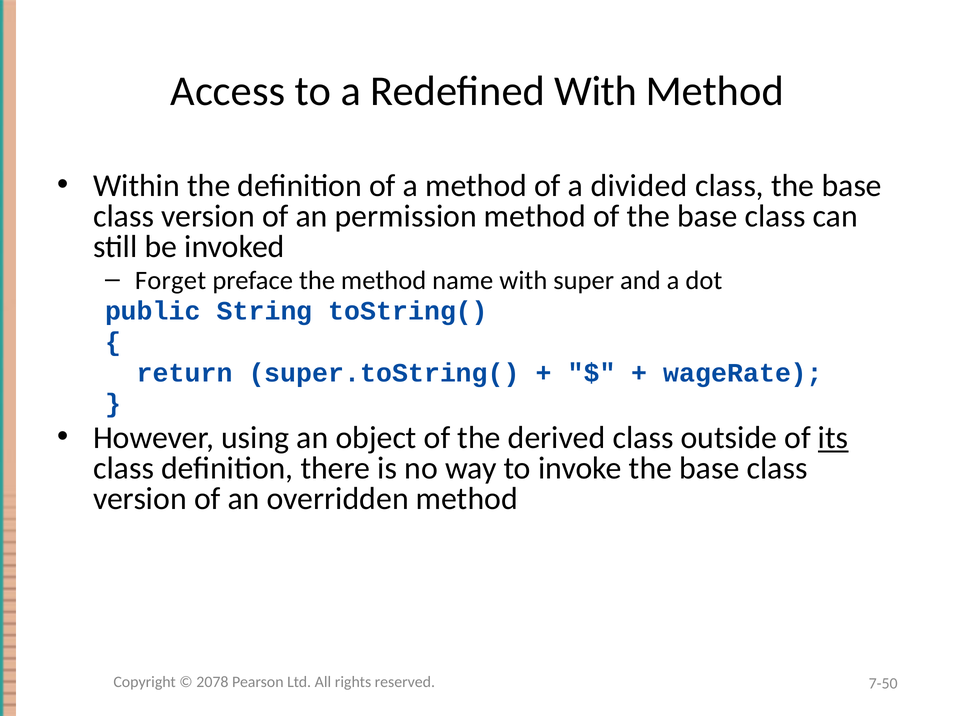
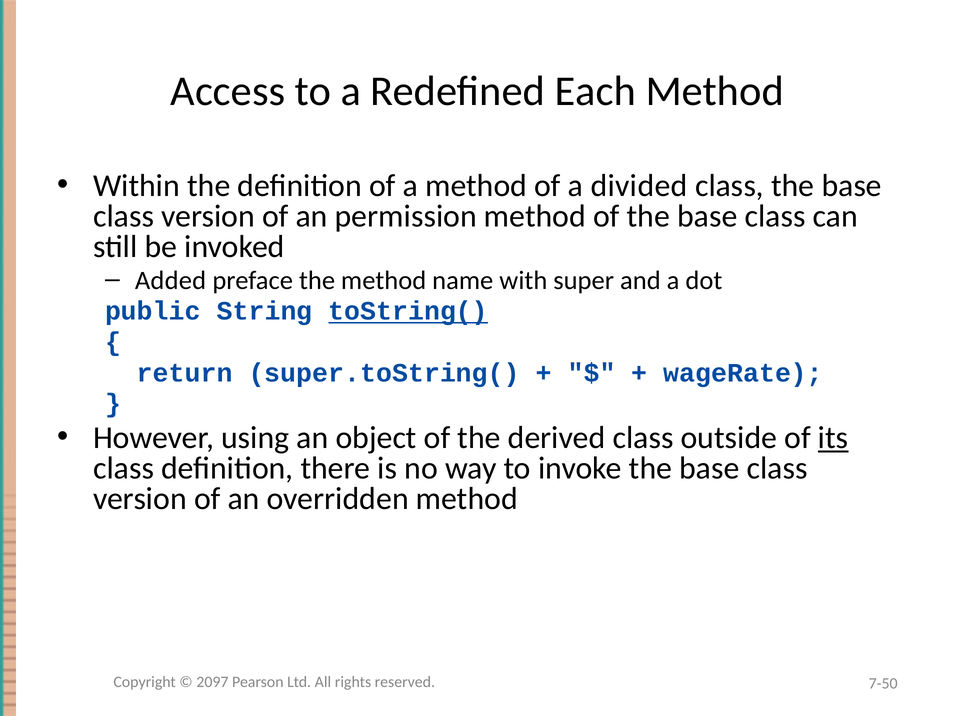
Redefined With: With -> Each (595, 91)
Forget: Forget -> Added (171, 281)
toString( underline: none -> present (408, 311)
2078: 2078 -> 2097 (212, 682)
